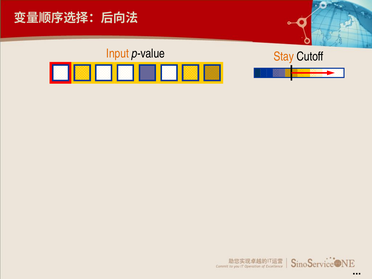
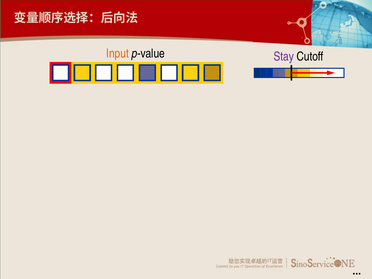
Stay colour: orange -> purple (284, 57)
